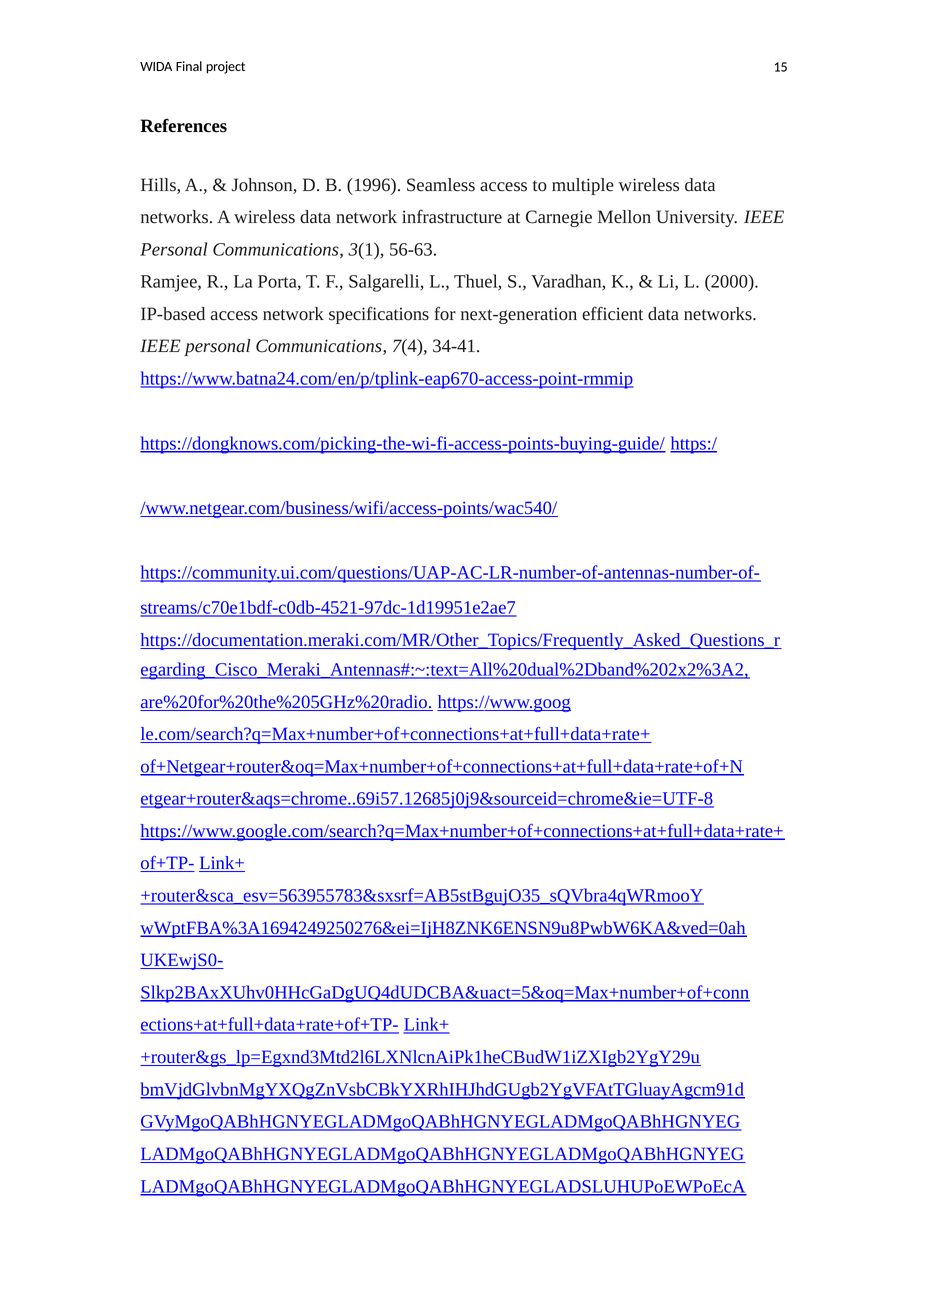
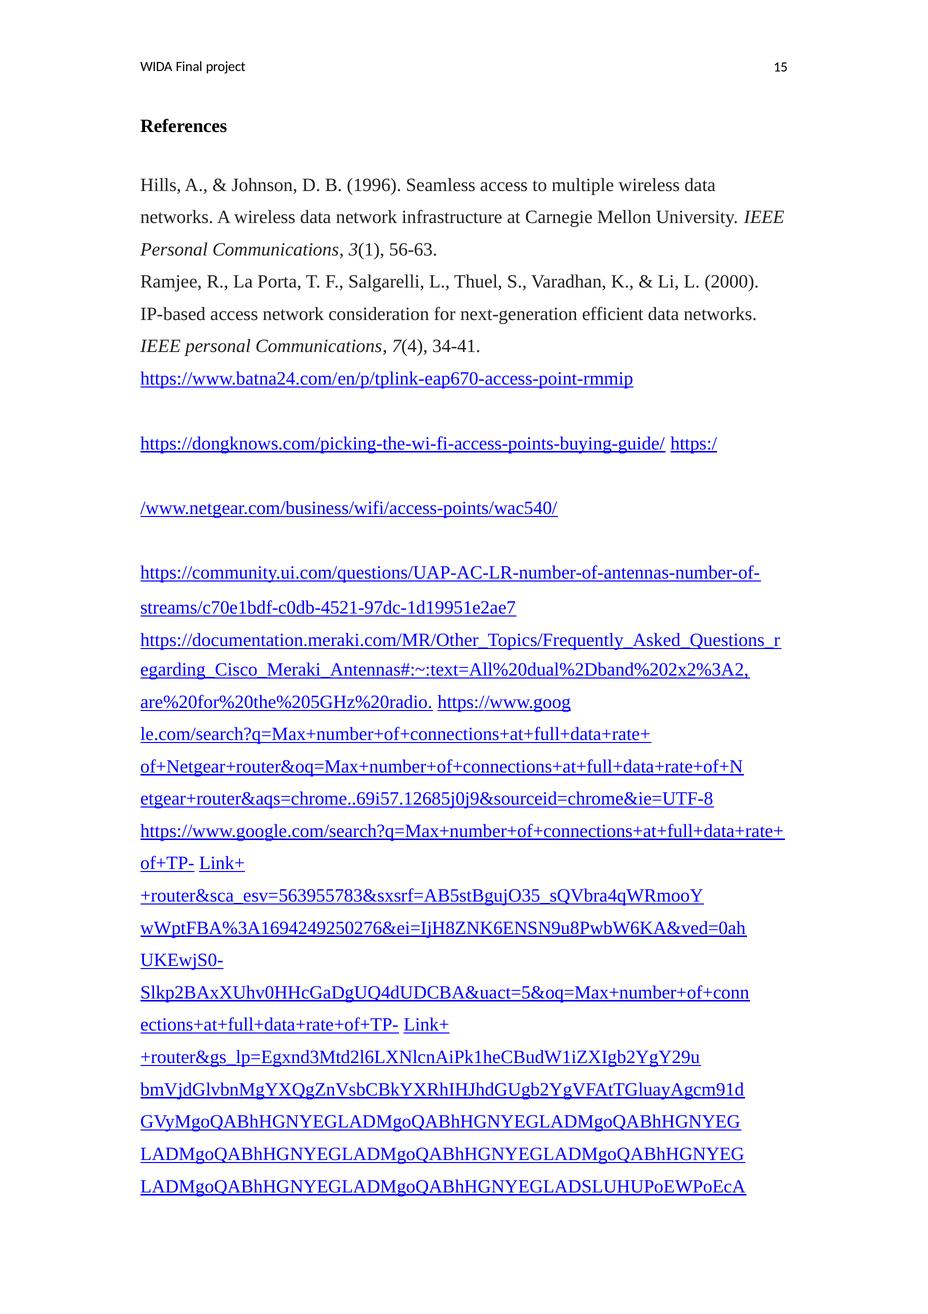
specifications: specifications -> consideration (379, 314)
